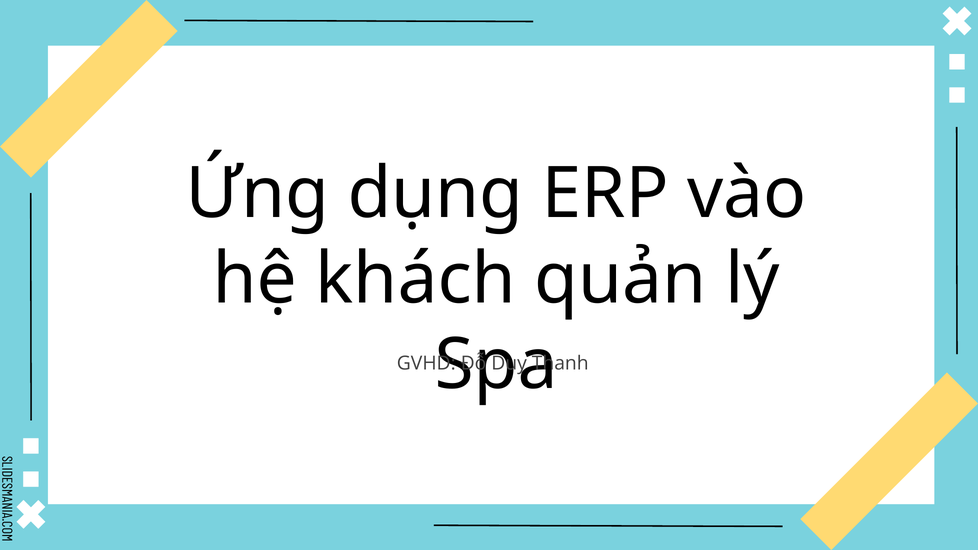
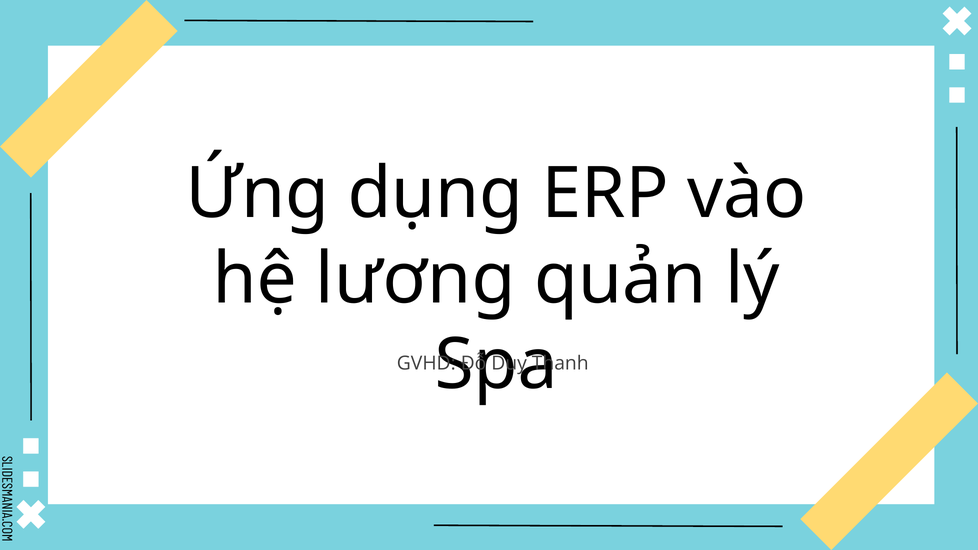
khách: khách -> lương (415, 279)
